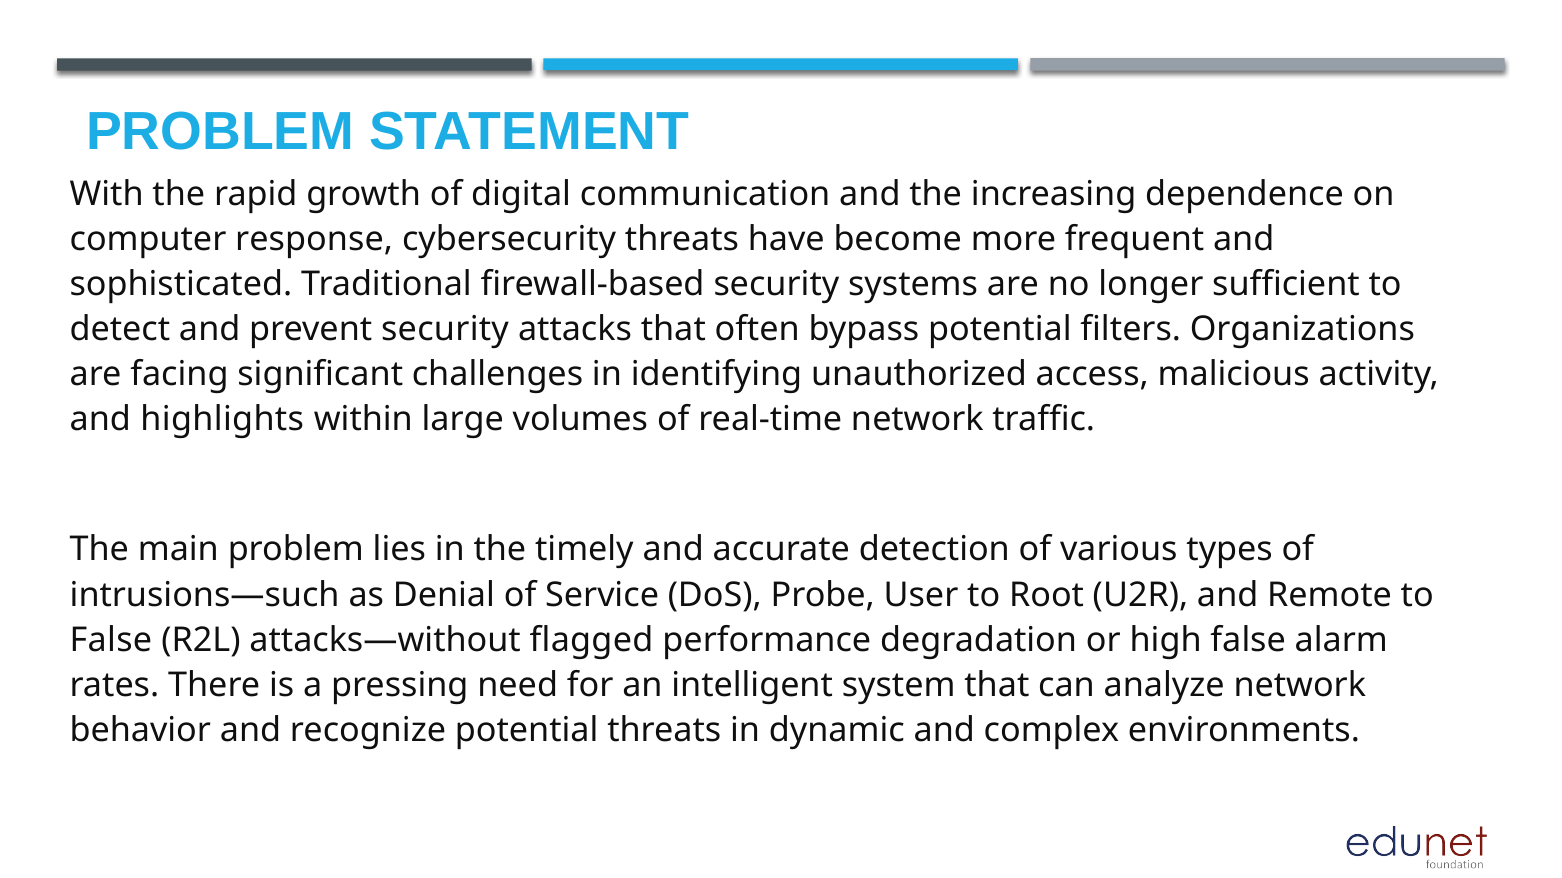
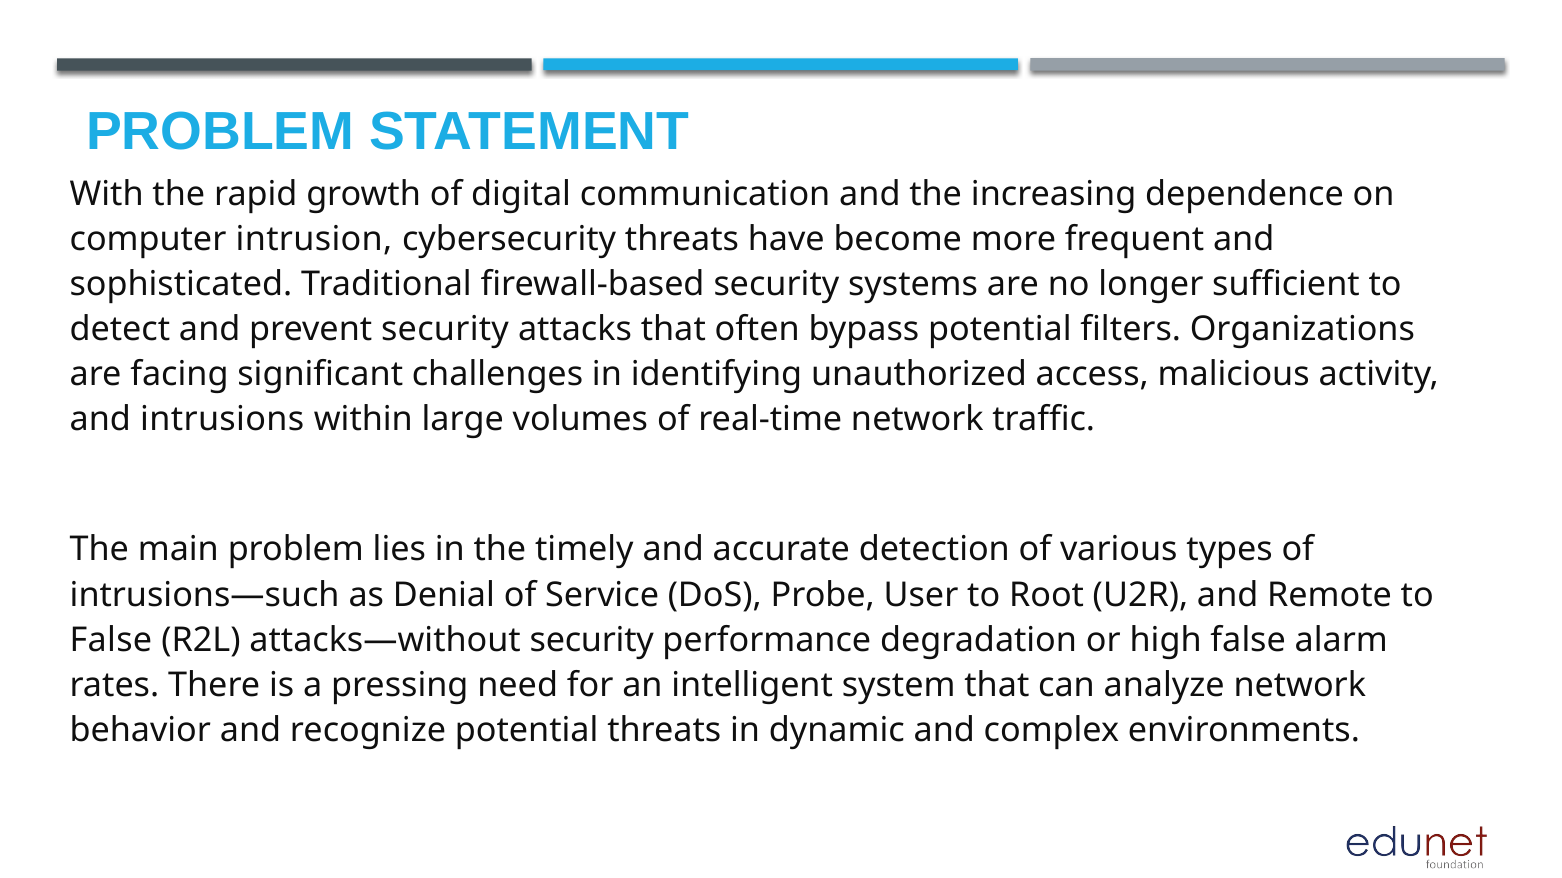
response: response -> intrusion (314, 239)
highlights: highlights -> intrusions (222, 420)
attacks—without flagged: flagged -> security (592, 640)
